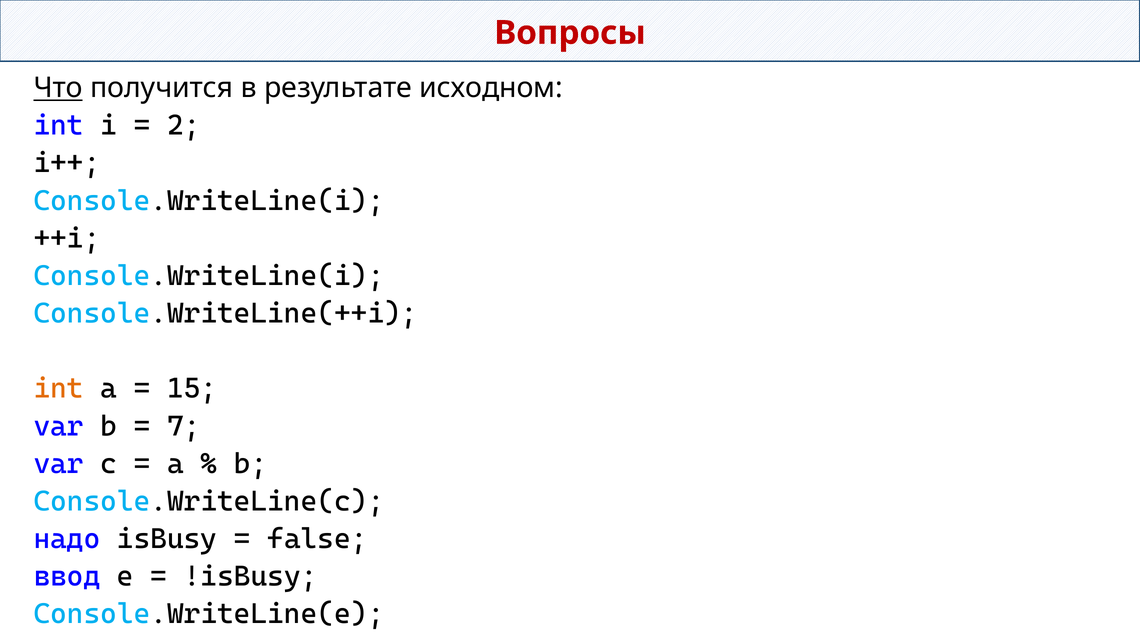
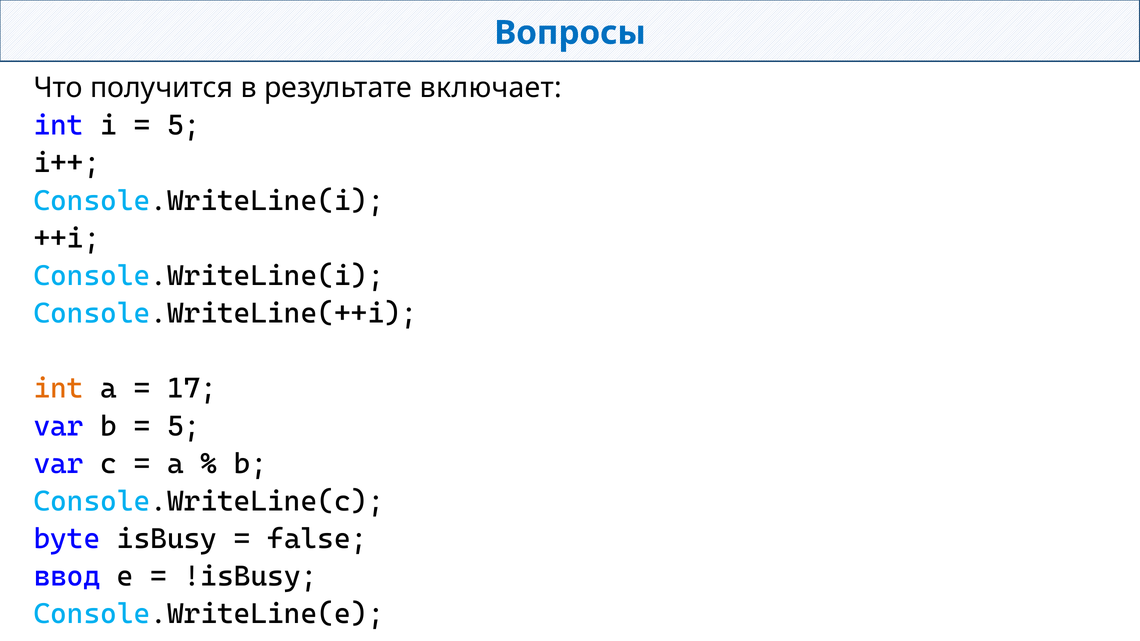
Вопросы colour: red -> blue (570, 33)
Что underline: present -> none (58, 88)
исходном: исходном -> включает (491, 88)
2: 2 -> 5 (184, 126)
15: 15 -> 17 (192, 389)
7: 7 -> 5 (184, 426)
надо: надо -> byte (67, 539)
